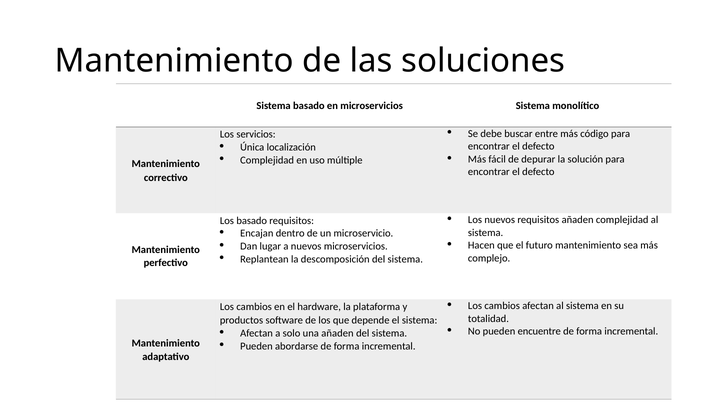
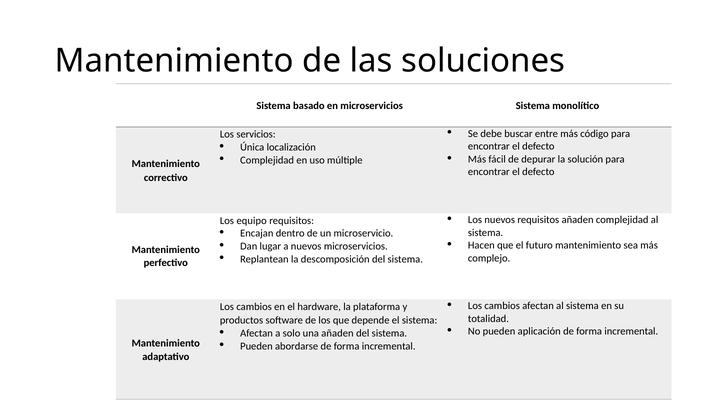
Los basado: basado -> equipo (252, 220)
encuentre: encuentre -> aplicación (539, 331)
